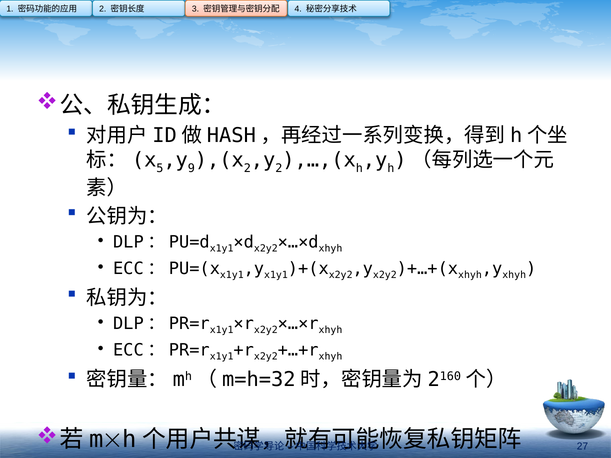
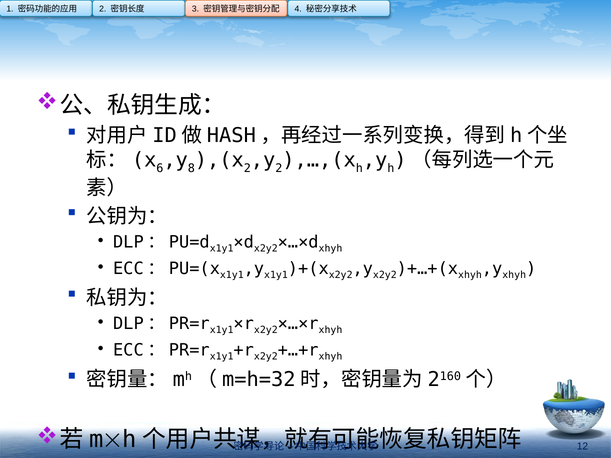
5: 5 -> 6 (160, 168)
9: 9 -> 8 (191, 168)
27: 27 -> 12 (582, 447)
